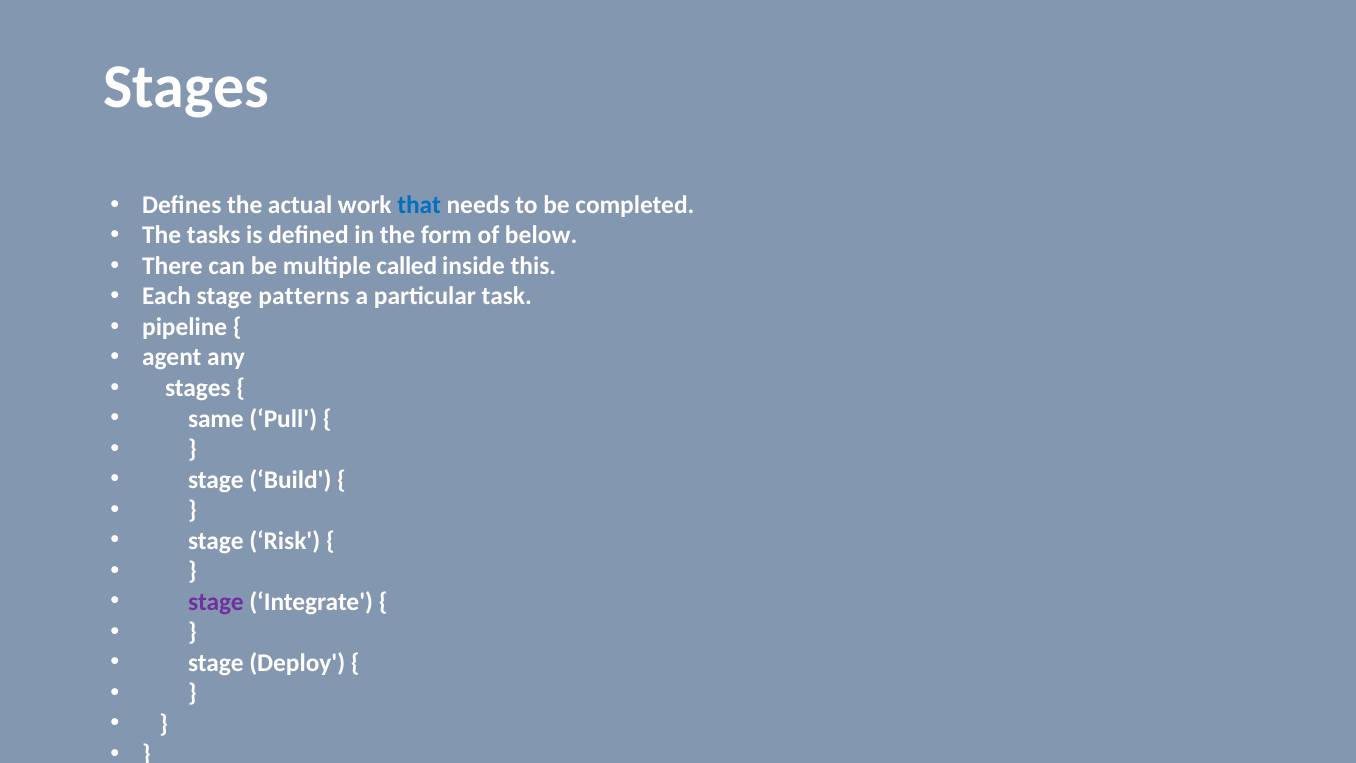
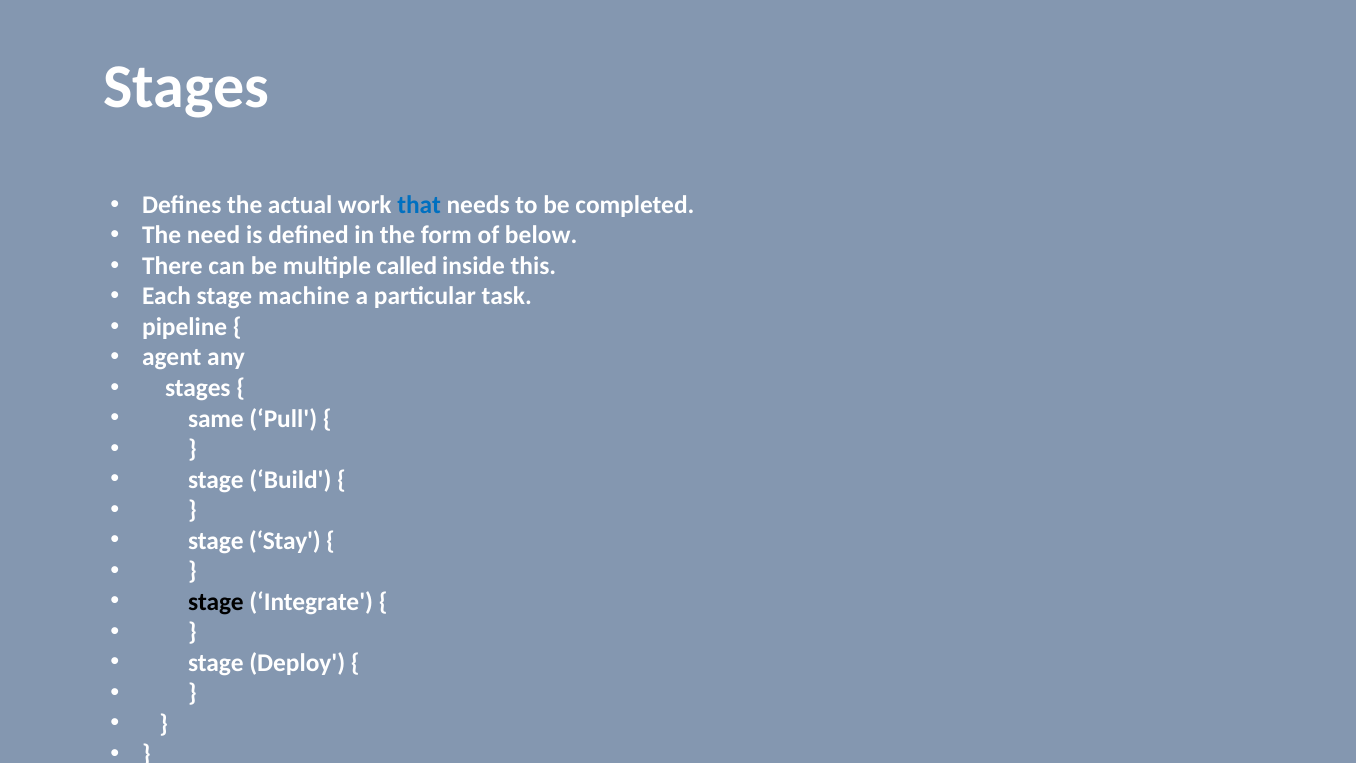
tasks: tasks -> need (214, 235)
patterns: patterns -> machine (304, 296)
Risk: Risk -> Stay (285, 541)
stage colour: purple -> black (216, 602)
